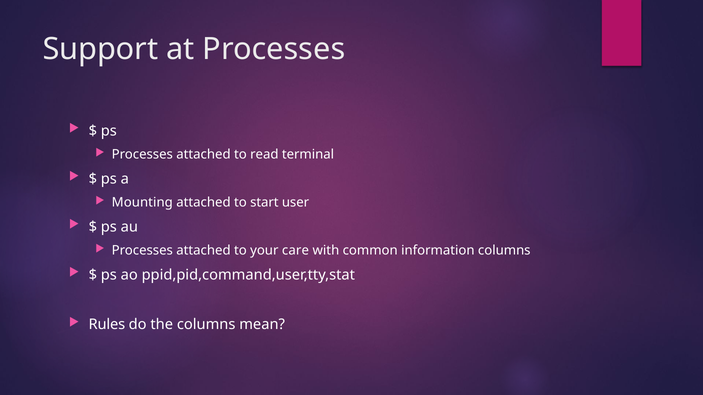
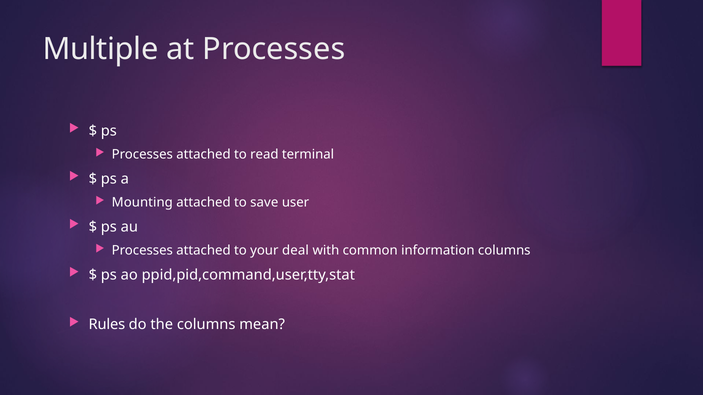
Support: Support -> Multiple (100, 49)
start: start -> save (264, 203)
care: care -> deal (295, 251)
